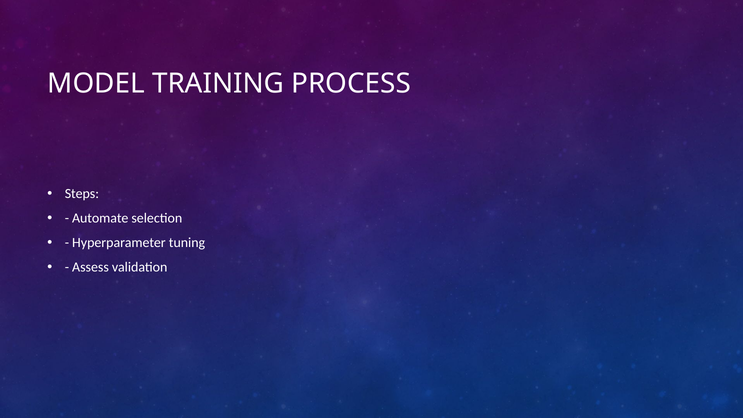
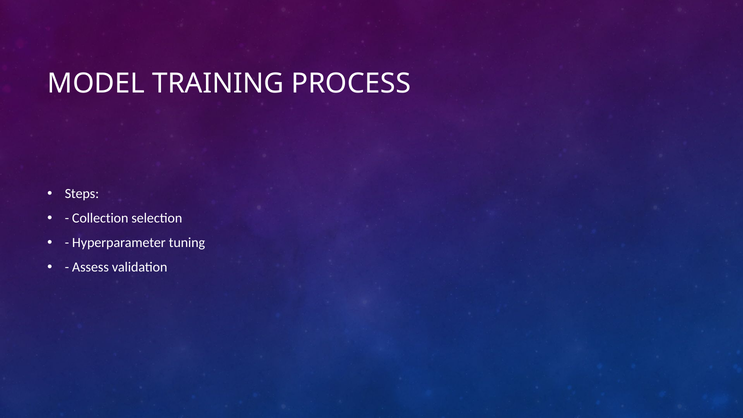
Automate: Automate -> Collection (100, 218)
